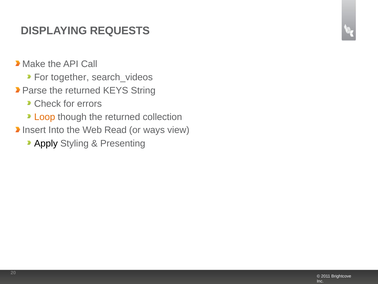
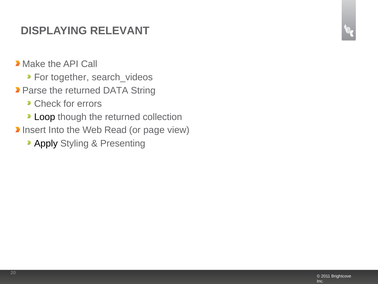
REQUESTS: REQUESTS -> RELEVANT (120, 31)
KEYS: KEYS -> DATA (116, 90)
Loop colour: orange -> black (45, 117)
ways: ways -> page (154, 130)
